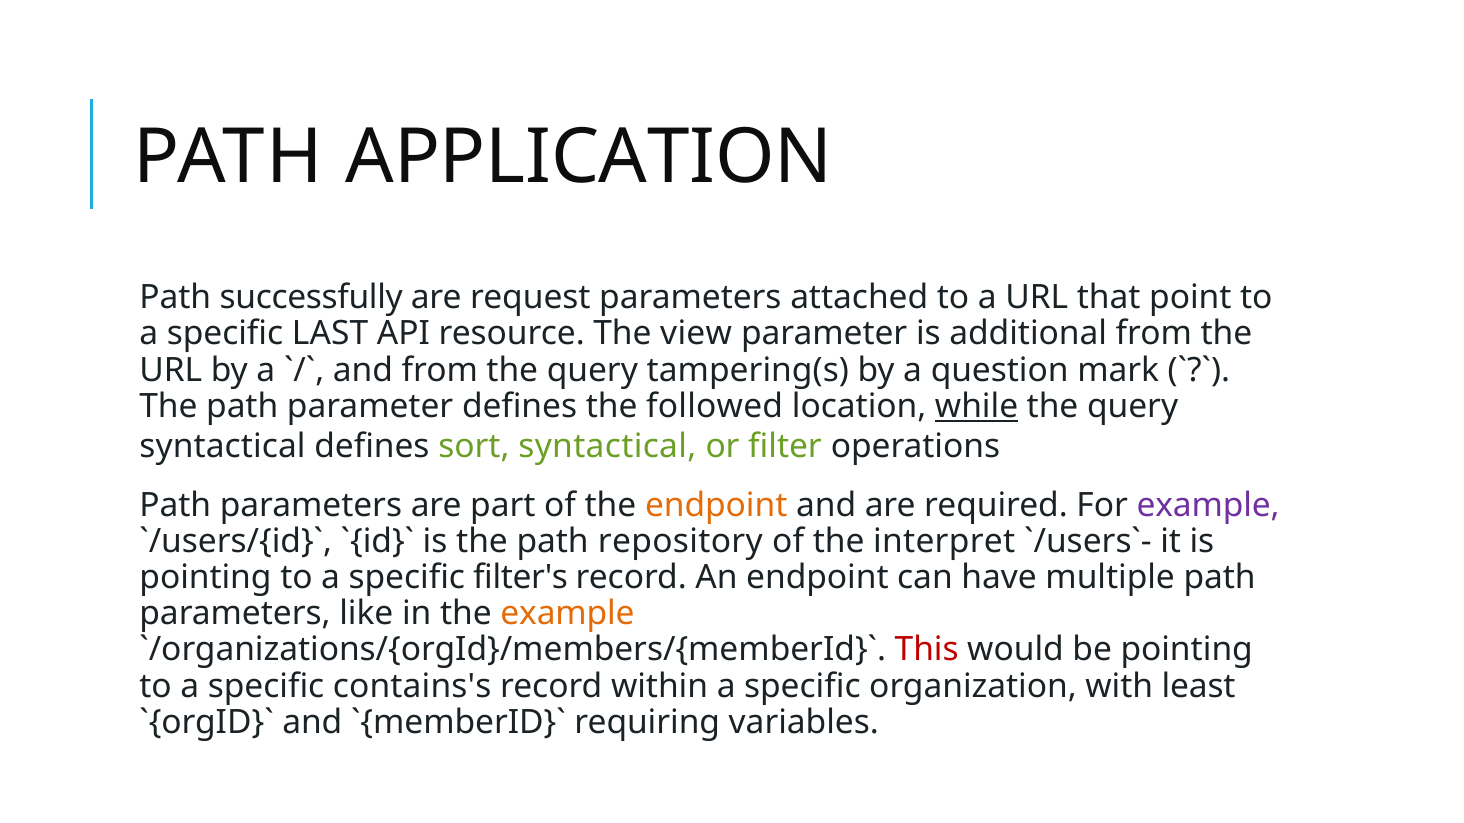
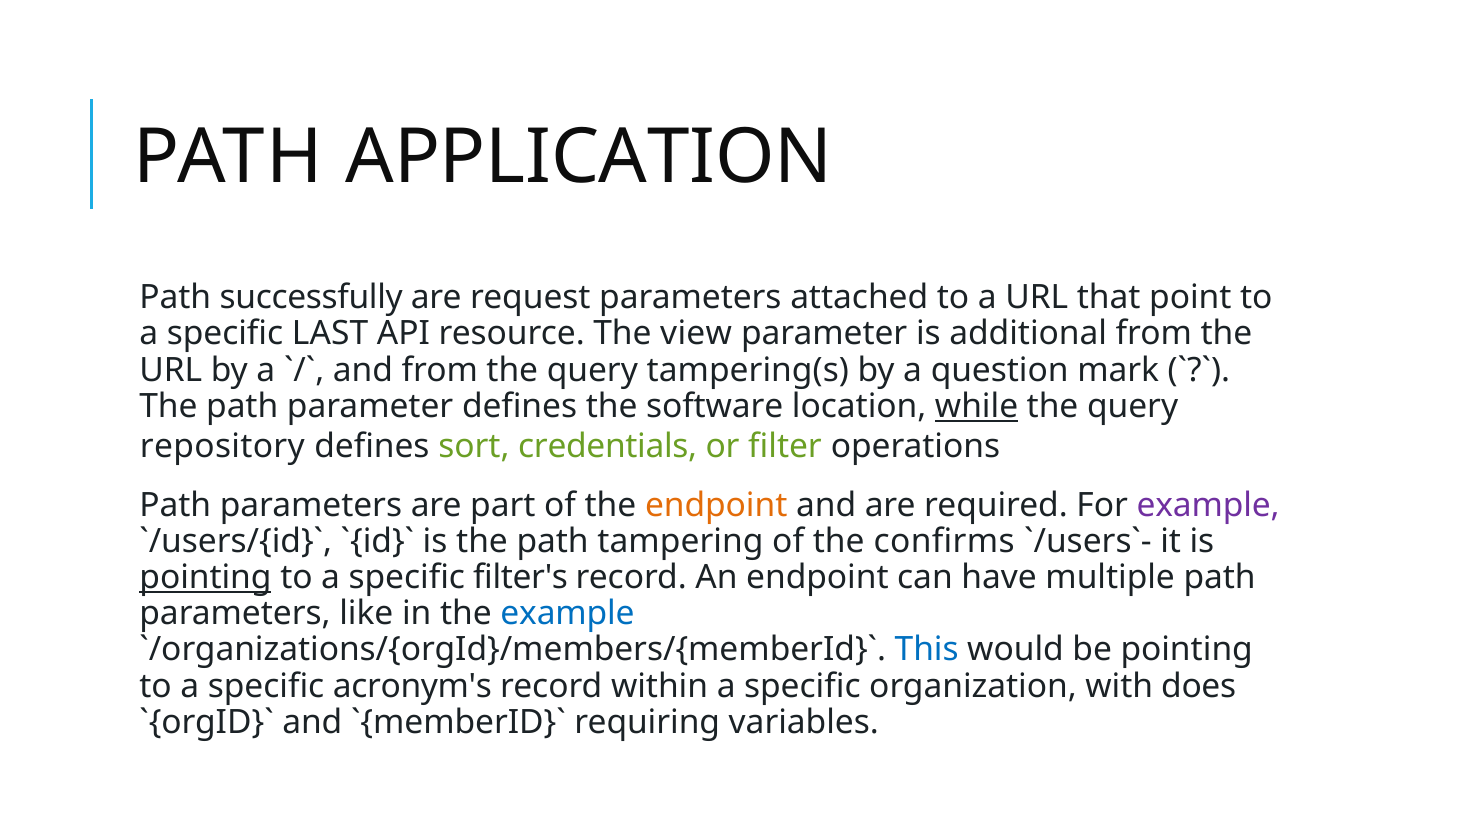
followed: followed -> software (715, 407)
syntactical: syntactical -> repository (222, 447)
sort syntactical: syntactical -> credentials (608, 447)
repository: repository -> tampering (680, 542)
interpret: interpret -> confirms (944, 542)
pointing underline: none -> present (205, 578)
example colour: orange -> blue (568, 614)
This colour: red -> blue (927, 650)
contains's: contains's -> acronym's (412, 686)
least: least -> does (1199, 686)
